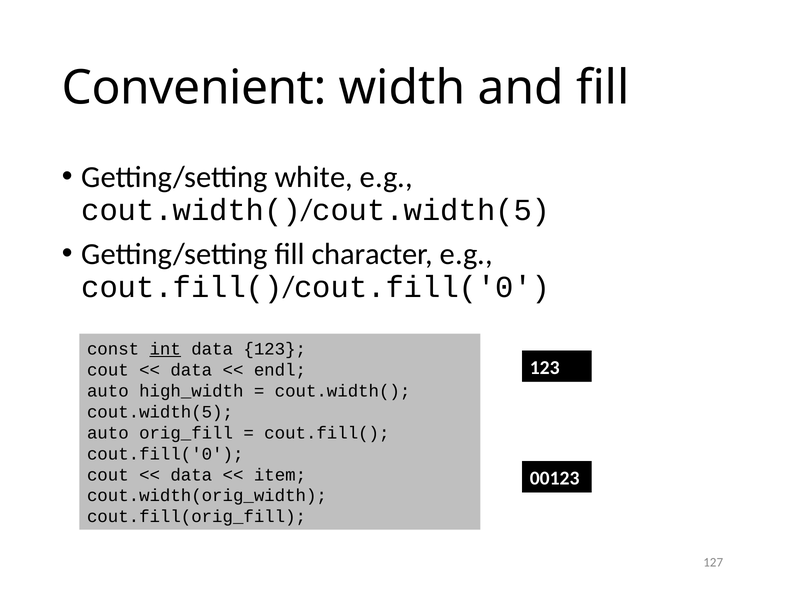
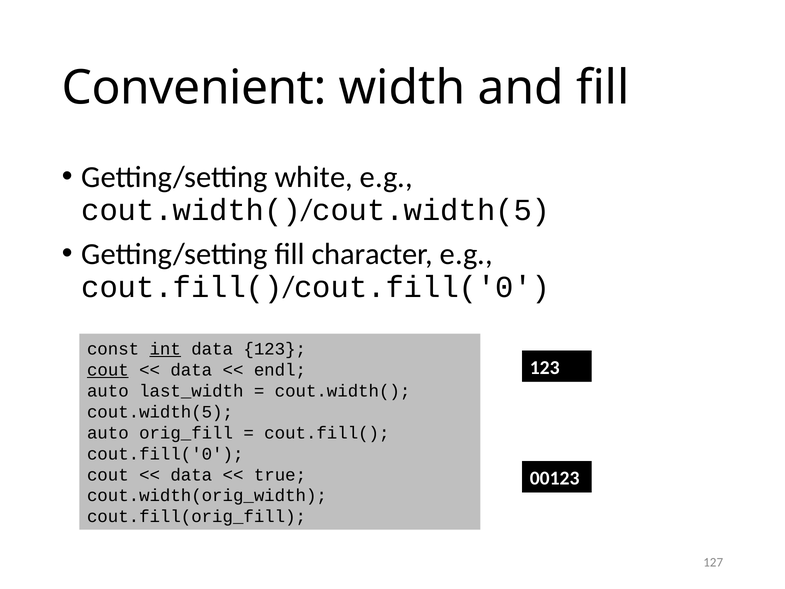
cout underline: none -> present (108, 370)
high_width: high_width -> last_width (191, 391)
item: item -> true (280, 475)
